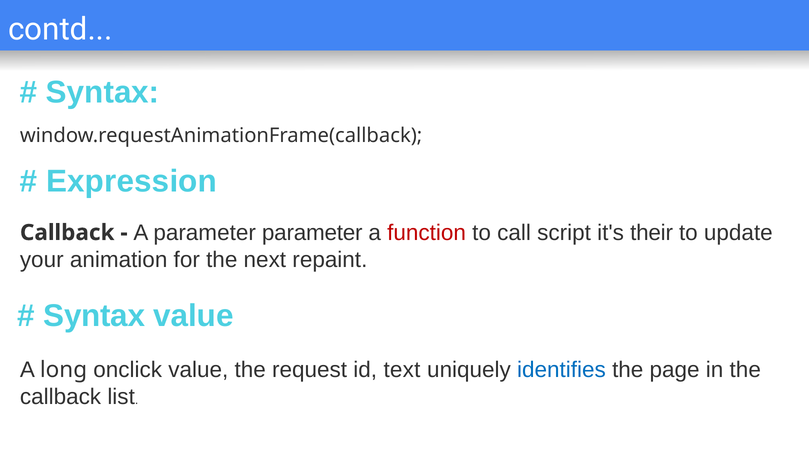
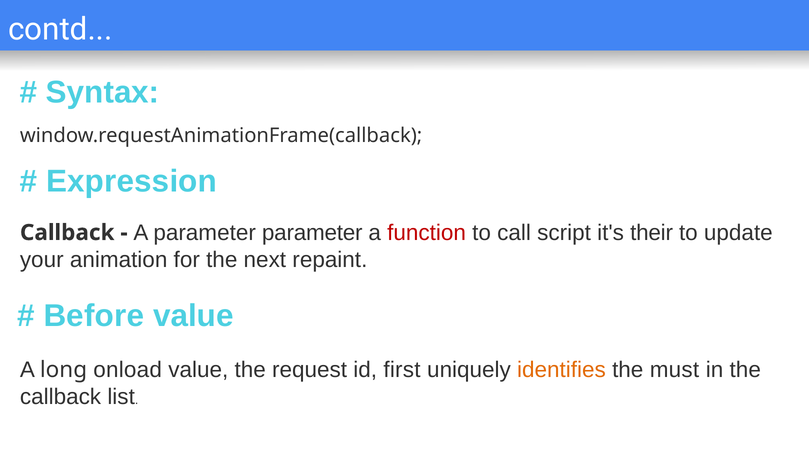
Syntax: Syntax -> Before (94, 316)
onclick: onclick -> onload (128, 370)
text: text -> first (402, 370)
identifies colour: blue -> orange (561, 370)
page: page -> must (674, 370)
